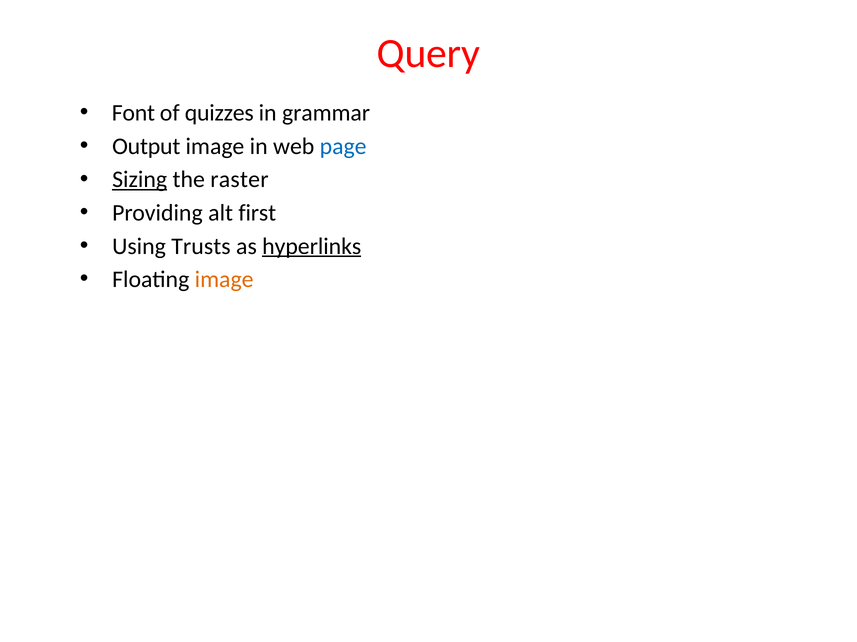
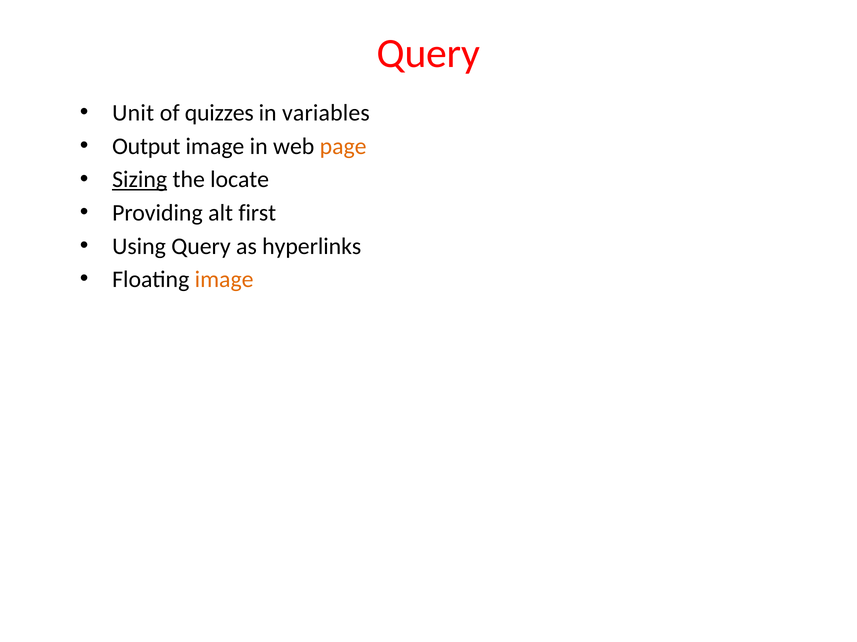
Font: Font -> Unit (133, 113)
grammar: grammar -> variables (326, 113)
page colour: blue -> orange (343, 146)
raster: raster -> locate (240, 180)
Using Trusts: Trusts -> Query (201, 246)
hyperlinks underline: present -> none (312, 246)
